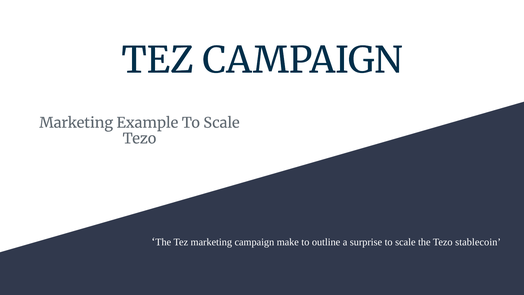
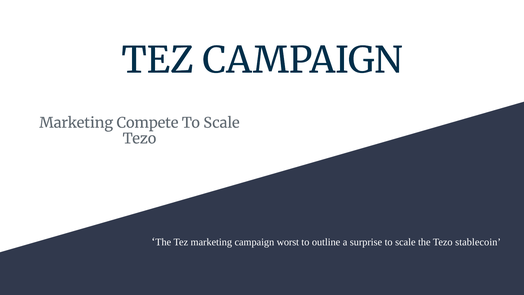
Example: Example -> Compete (147, 123)
make: make -> worst (288, 242)
